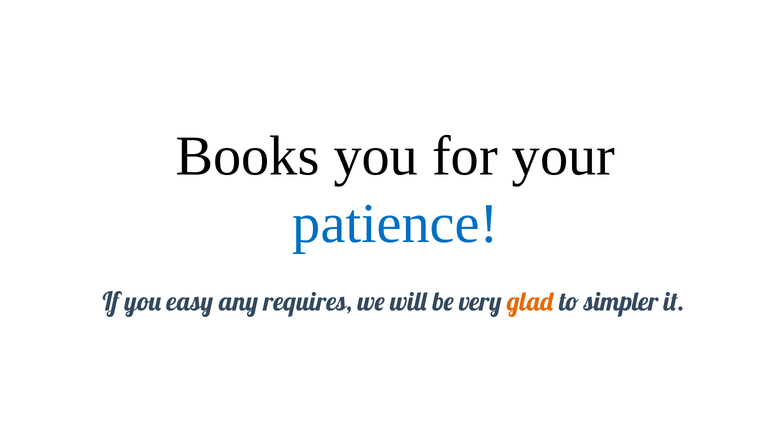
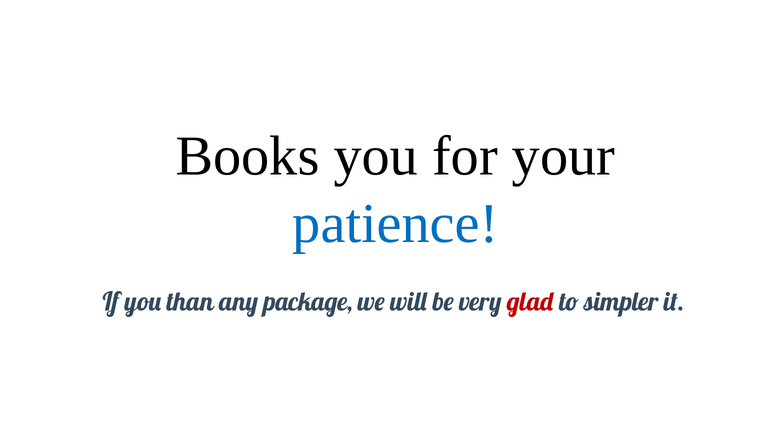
easy: easy -> than (190, 302)
requires: requires -> package (308, 302)
glad colour: orange -> red (530, 302)
